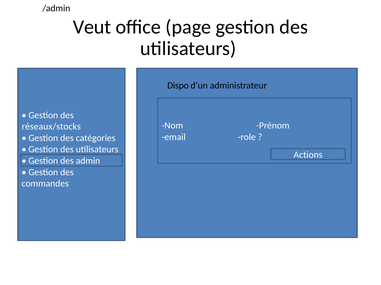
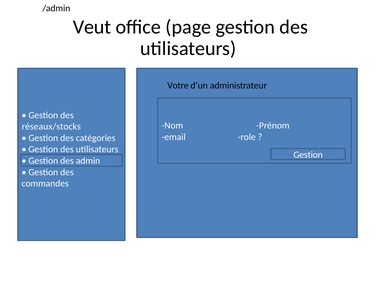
Dispo: Dispo -> Votre (178, 86)
Actions: Actions -> Gestion (308, 155)
